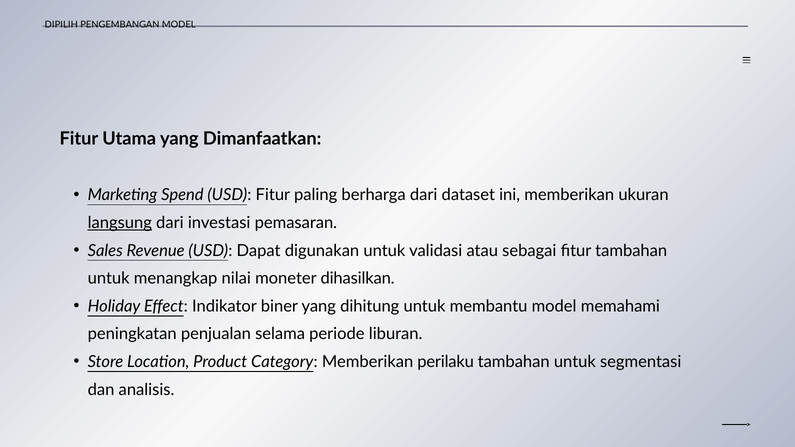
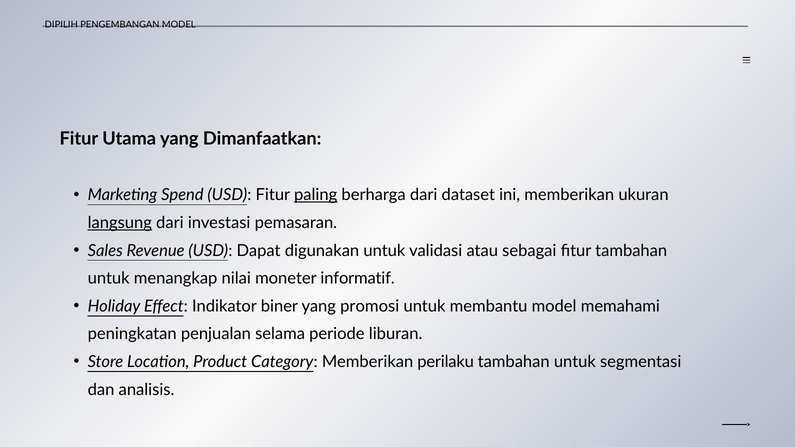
paling underline: none -> present (316, 195)
dihasilkan: dihasilkan -> informatif (358, 278)
dihitung: dihitung -> promosi (370, 306)
